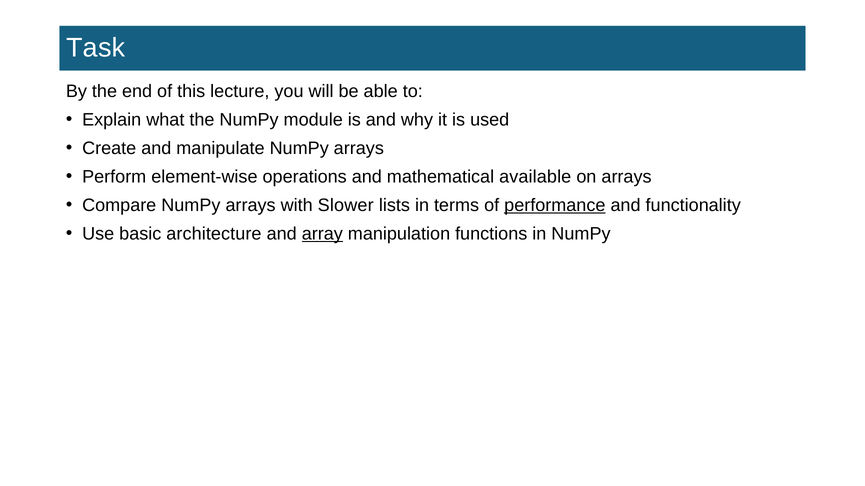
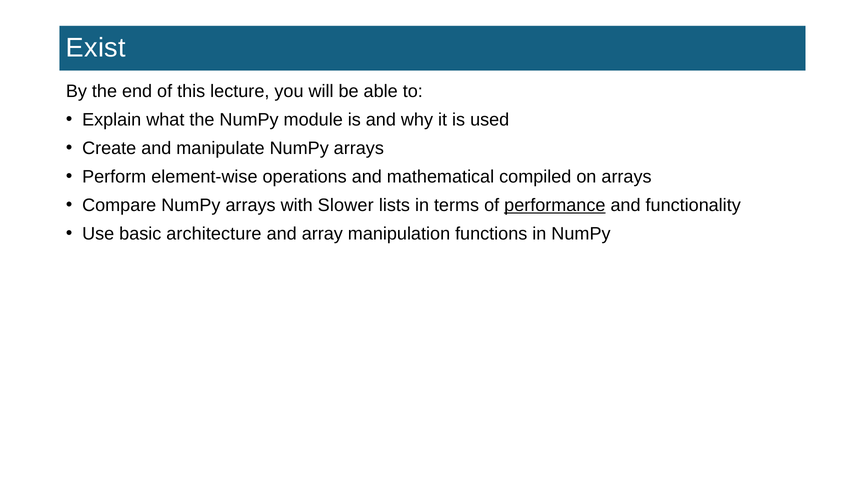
Task: Task -> Exist (96, 48)
available: available -> compiled (535, 177)
array underline: present -> none (322, 234)
